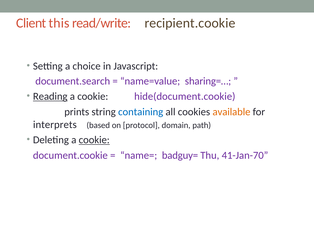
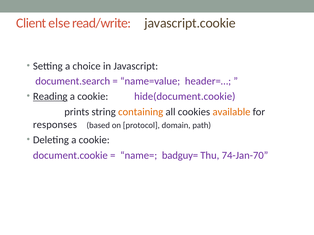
this: this -> else (59, 23)
recipient.cookie: recipient.cookie -> javascript.cookie (190, 23)
sharing=…: sharing=… -> header=… (208, 81)
containing colour: blue -> orange (141, 112)
interprets: interprets -> responses (55, 124)
cookie underline: present -> none (94, 140)
41-Jan-70: 41-Jan-70 -> 74-Jan-70 (245, 155)
